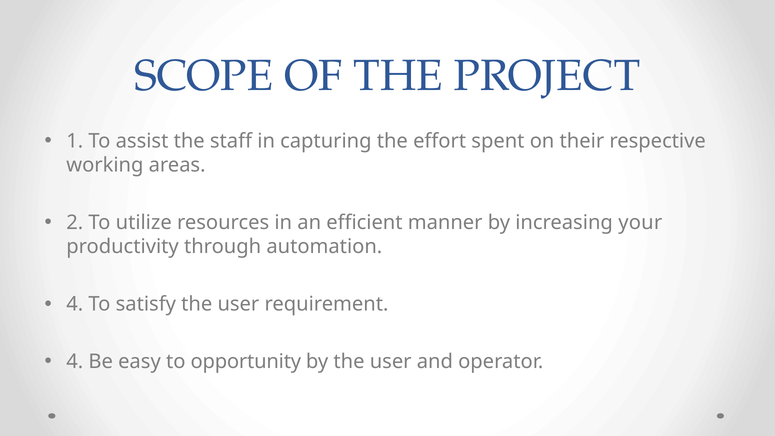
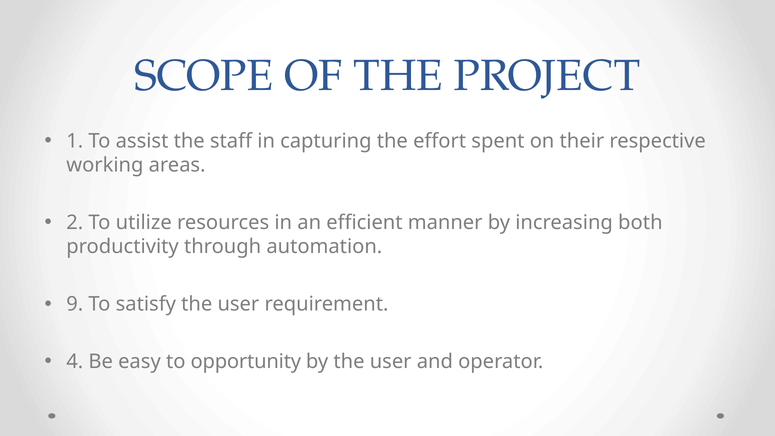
your: your -> both (640, 223)
4: 4 -> 9 (75, 304)
